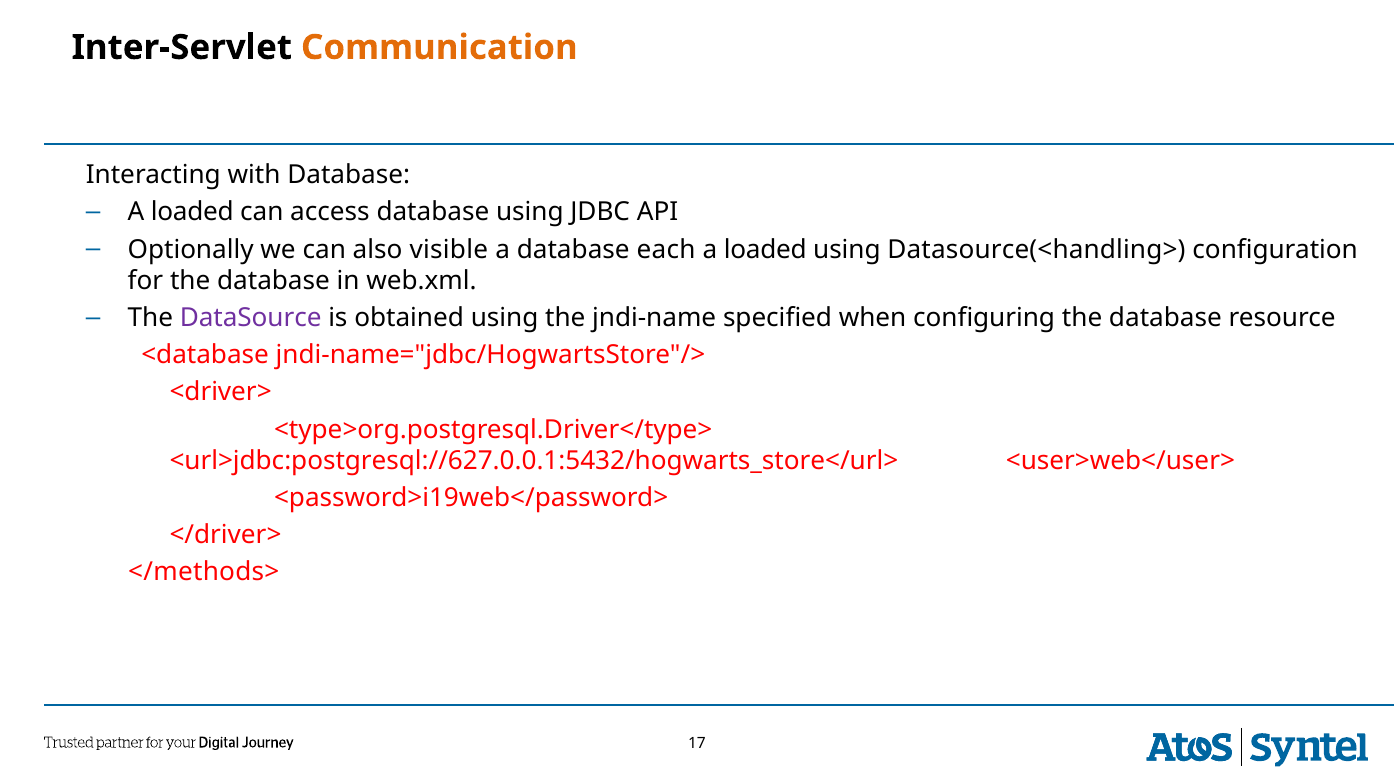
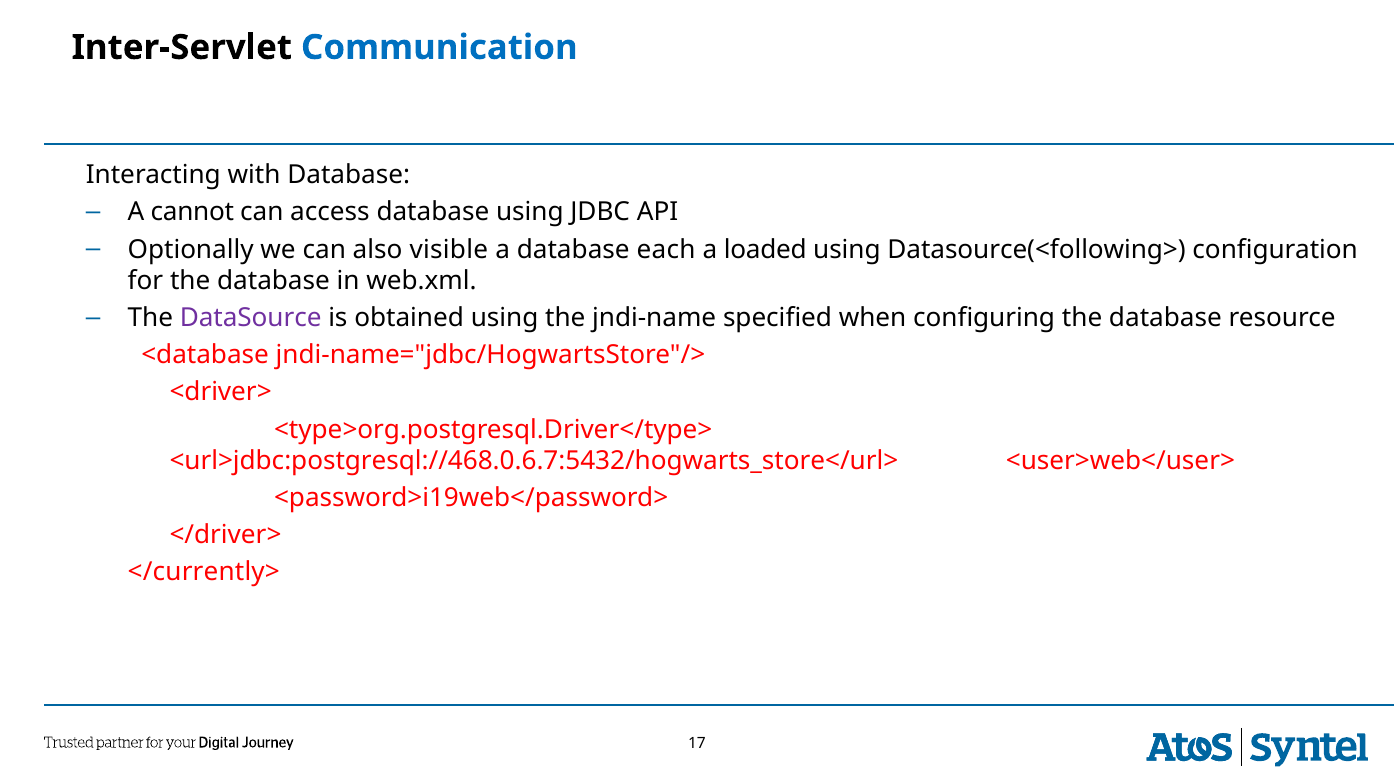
Communication colour: orange -> blue (439, 47)
loaded: loaded -> cannot (192, 212)
Datasource(<handling>: Datasource(<handling> -> Datasource(<following> (1037, 250)
<url>jdbc:postgresql://627.0.0.1:5432/hogwarts_store</url>: <url>jdbc:postgresql://627.0.0.1:5432/hogwarts_store</url> -> <url>jdbc:postgresql://468.0.6.7:5432/hogwarts_store</url> (534, 461)
</methods>: </methods> -> </currently> (204, 572)
